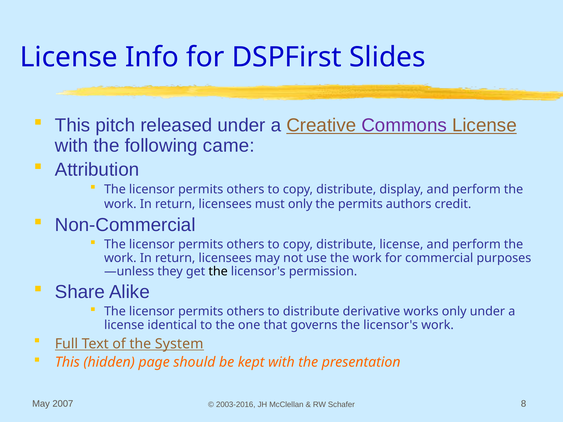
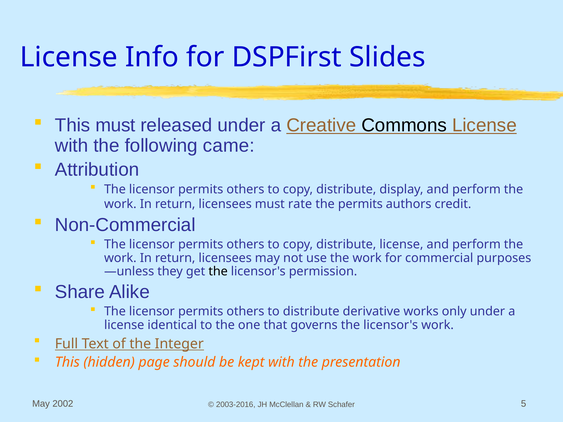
This pitch: pitch -> must (115, 125)
Commons colour: purple -> black (404, 125)
must only: only -> rate (300, 204)
System: System -> Integer (179, 344)
2007: 2007 -> 2002 (63, 404)
8: 8 -> 5 (524, 404)
